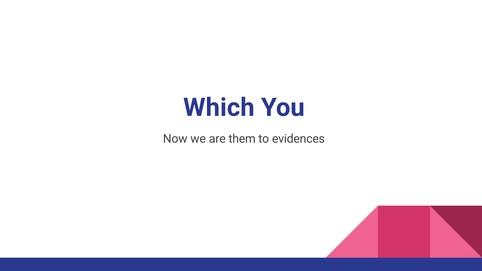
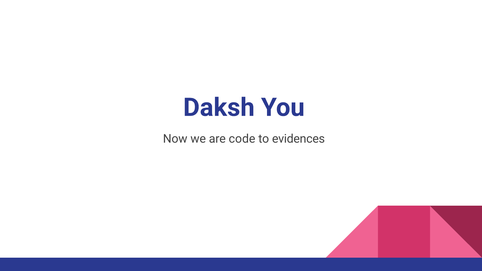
Which: Which -> Daksh (219, 108)
them: them -> code (242, 139)
